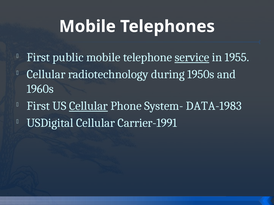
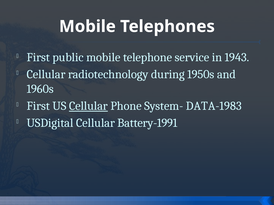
service underline: present -> none (192, 57)
1955: 1955 -> 1943 (237, 57)
Carrier-1991: Carrier-1991 -> Battery-1991 (147, 123)
